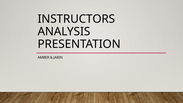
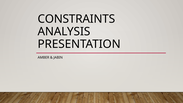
INSTRUCTORS: INSTRUCTORS -> CONSTRAINTS (76, 19)
